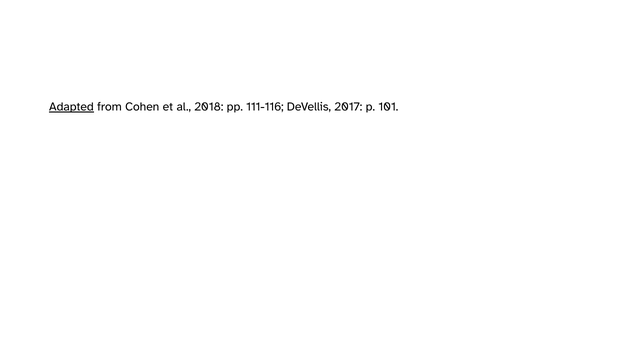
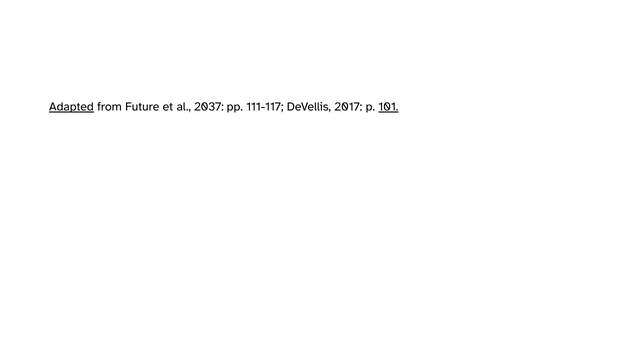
Cohen: Cohen -> Future (142, 107)
2018: 2018 -> 2037 (209, 107)
111-116: 111-116 -> 111-117 (265, 107)
101 underline: none -> present (388, 107)
